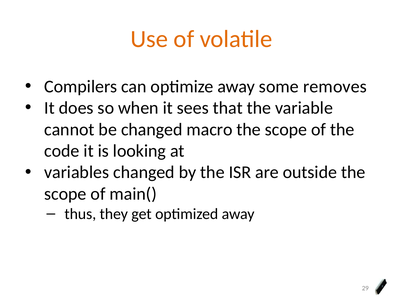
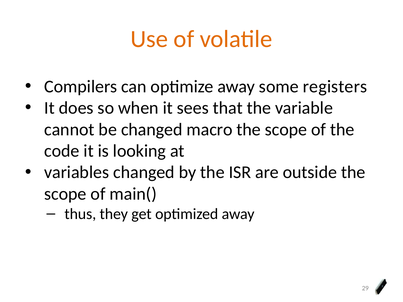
removes: removes -> registers (335, 87)
